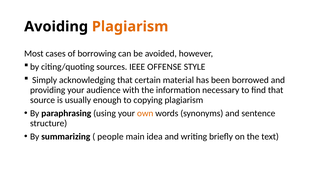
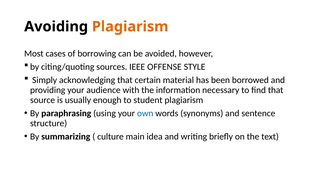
copying: copying -> student (148, 100)
own colour: orange -> blue (145, 113)
people: people -> culture (110, 137)
